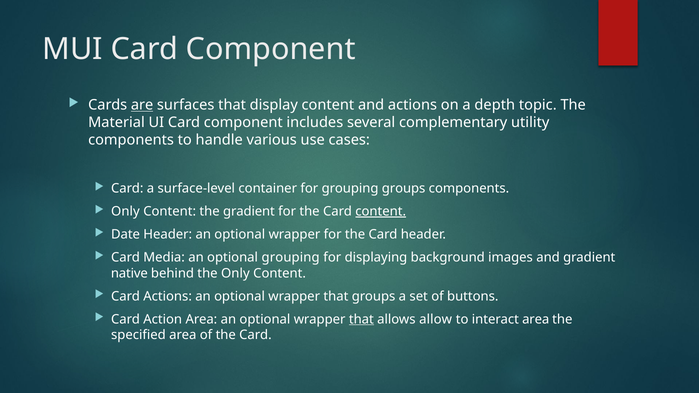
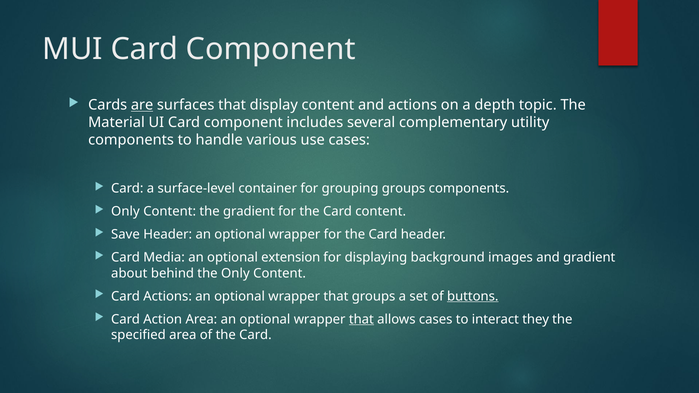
content underline: present -> none (381, 212)
Date: Date -> Save (125, 235)
optional grouping: grouping -> extension (291, 258)
native: native -> about (129, 273)
buttons underline: none -> present (473, 296)
allows allow: allow -> cases (436, 319)
interact area: area -> they (536, 319)
